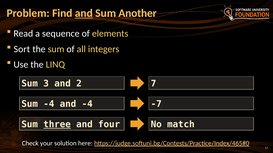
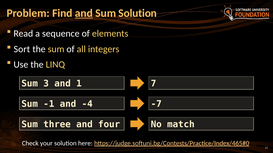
Sum Another: Another -> Solution (138, 13)
2: 2 -> 1 (79, 84)
Sum -4: -4 -> -1 (49, 104)
three underline: present -> none (57, 125)
